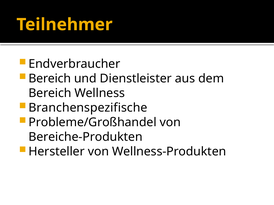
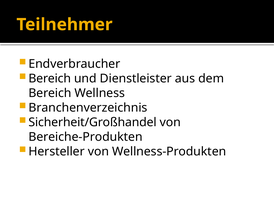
Branchenspezifische: Branchenspezifische -> Branchenverzeichnis (88, 108)
Probleme/Großhandel: Probleme/Großhandel -> Sicherheit/Großhandel (93, 123)
